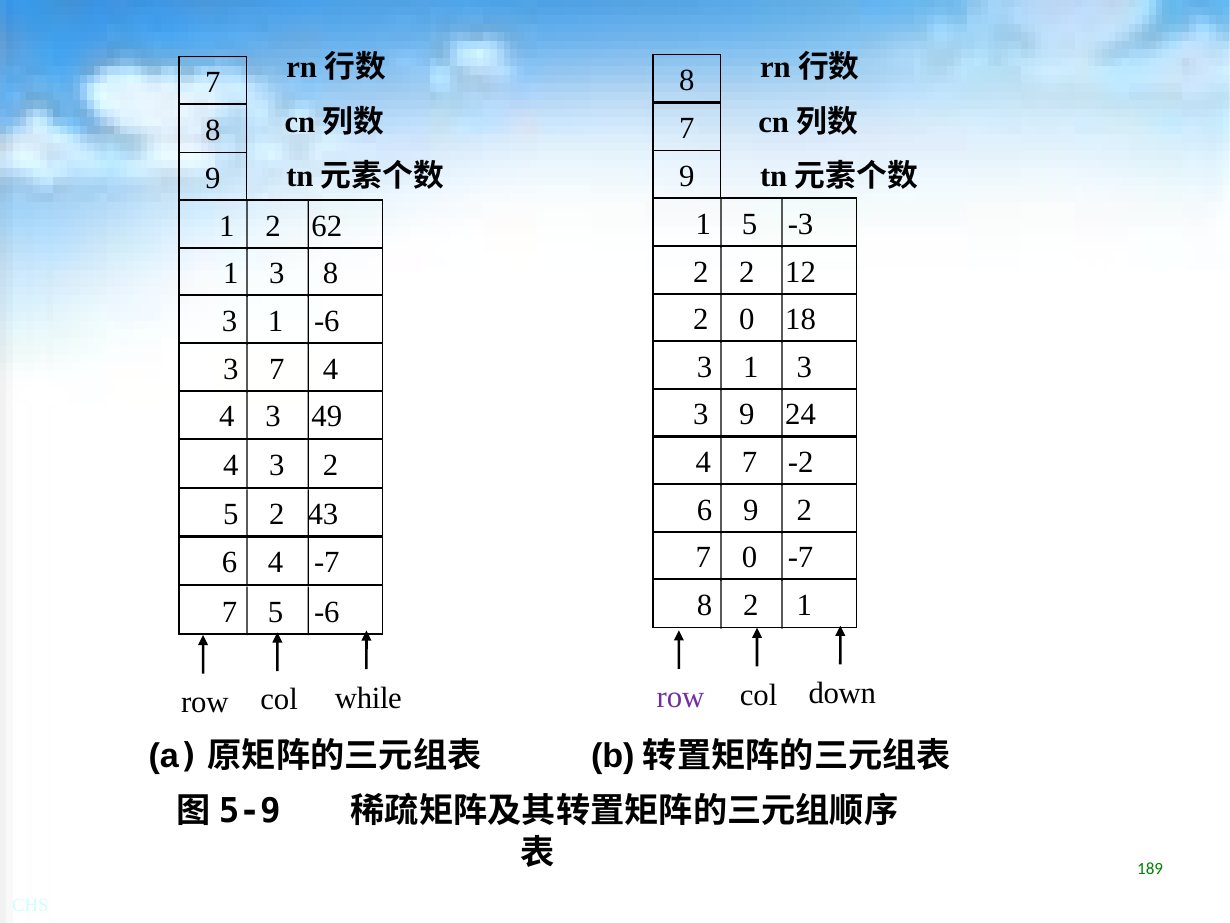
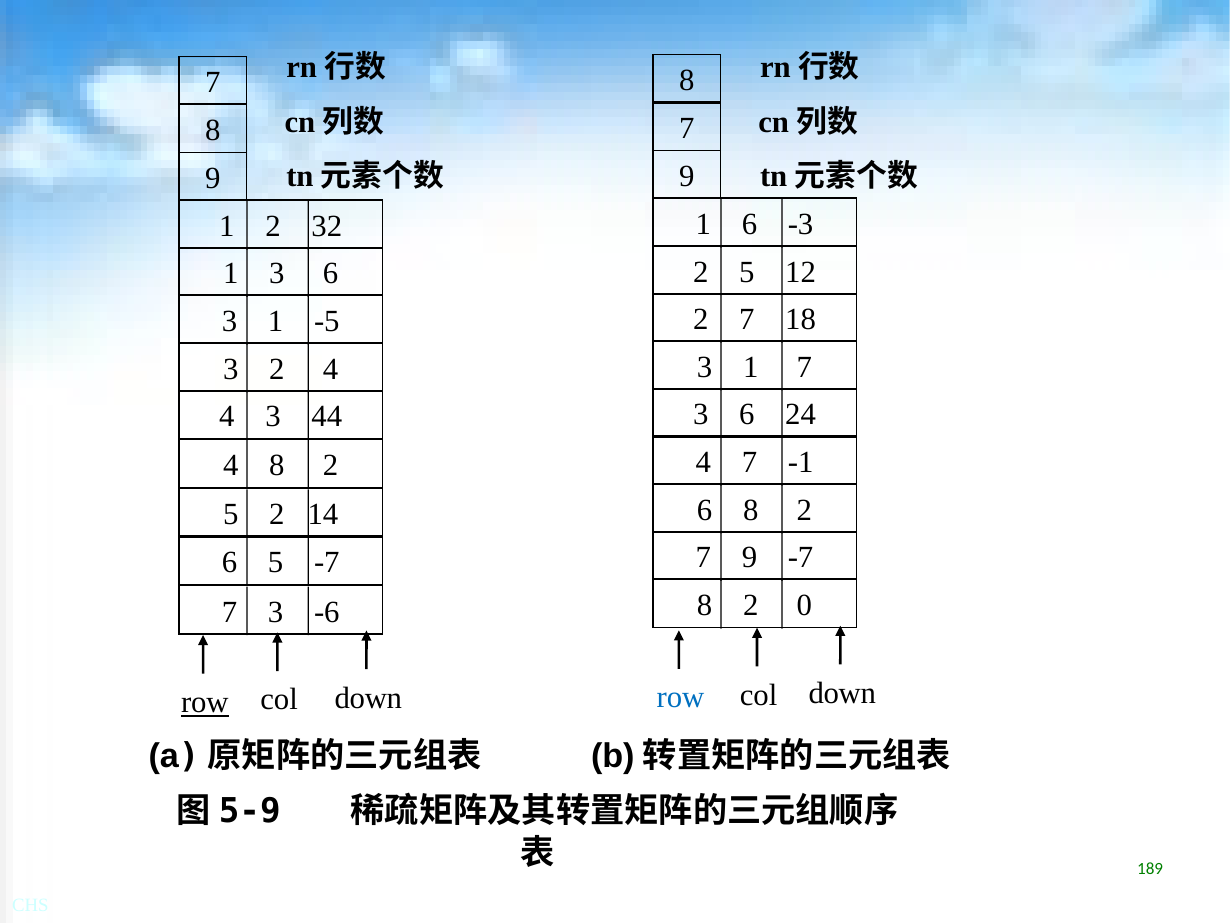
1 5: 5 -> 6 (750, 224)
62: 62 -> 32 (327, 226)
2 2: 2 -> 5 (747, 272)
1 3 8: 8 -> 6 (331, 274)
2 0: 0 -> 7 (747, 319)
1 -6: -6 -> -5 (327, 321)
3 1 3: 3 -> 7 (804, 367)
3 7: 7 -> 2 (277, 369)
9: 9 -> 6 (747, 415)
49: 49 -> 44 (327, 417)
-2: -2 -> -1 (801, 462)
3: 3 -> 8 (277, 465)
6 9: 9 -> 8 (751, 510)
43: 43 -> 14 (323, 515)
0: 0 -> 9 (750, 557)
6 4: 4 -> 5 (276, 562)
2 1: 1 -> 0 (804, 605)
5: 5 -> 3 (276, 612)
row colour: purple -> blue (681, 697)
row underline: none -> present (205, 702)
while: while -> down (368, 698)
